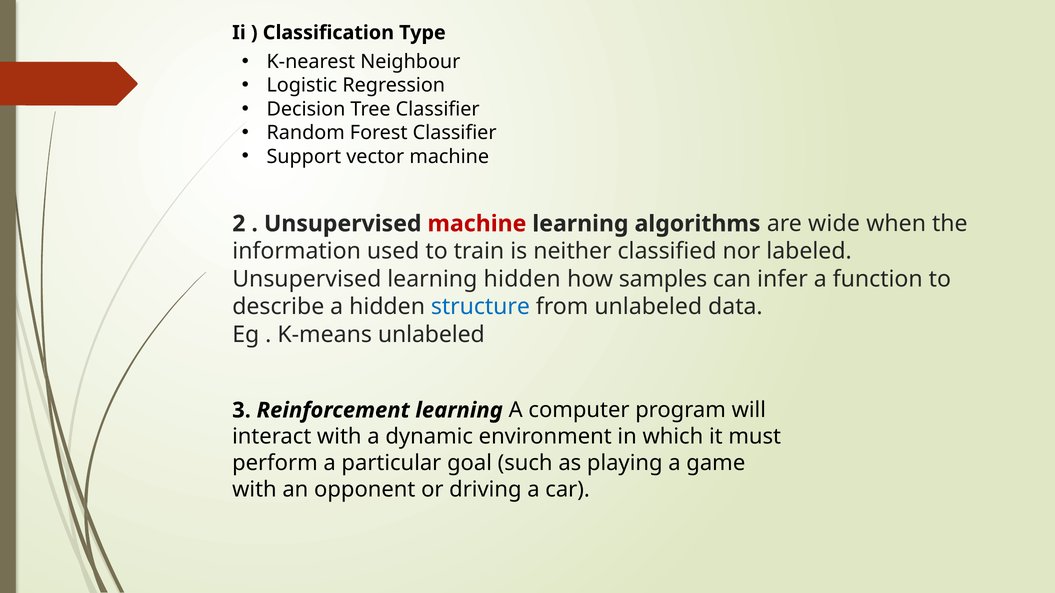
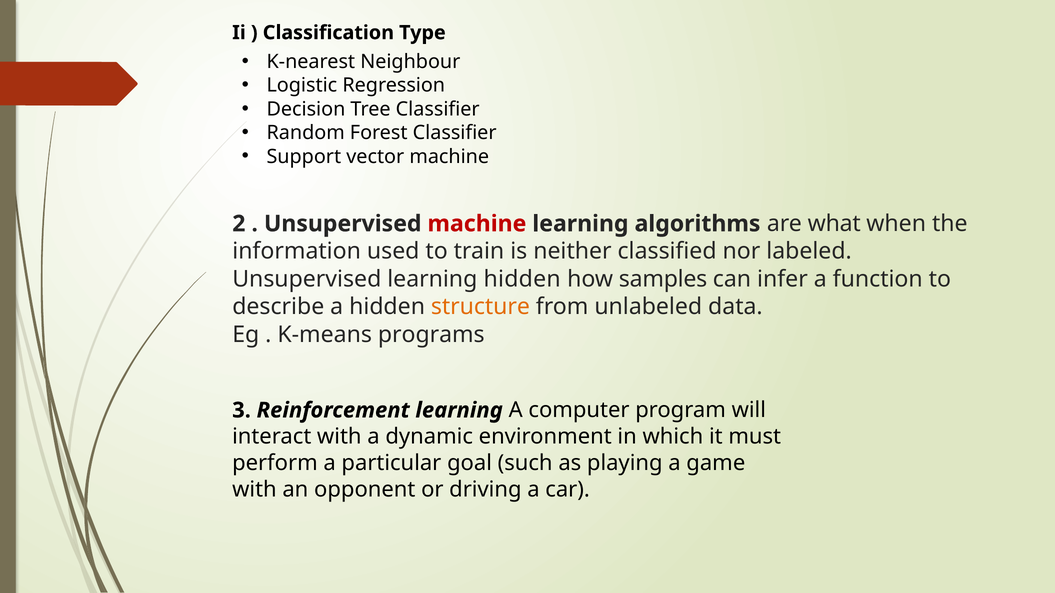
wide: wide -> what (834, 224)
structure colour: blue -> orange (480, 307)
K-means unlabeled: unlabeled -> programs (431, 335)
